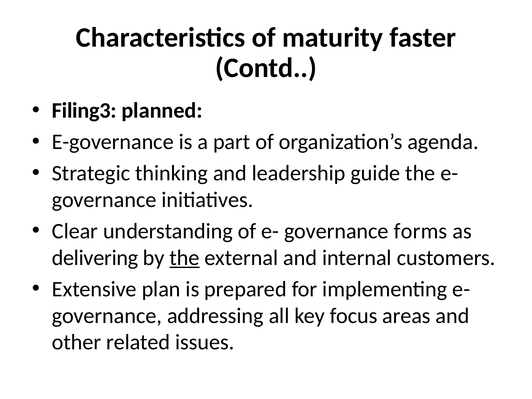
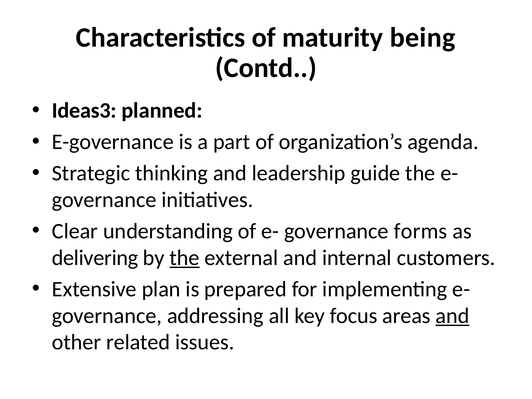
faster: faster -> being (423, 38)
Filing3: Filing3 -> Ideas3 (84, 111)
and underline: none -> present (453, 316)
